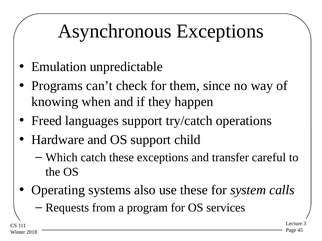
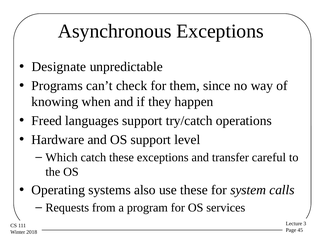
Emulation: Emulation -> Designate (59, 67)
child: child -> level (187, 140)
